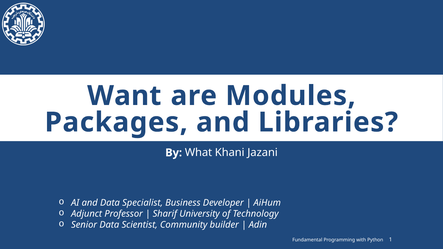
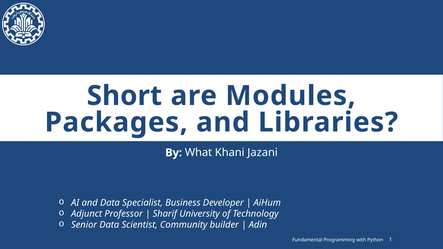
Want: Want -> Short (124, 96)
